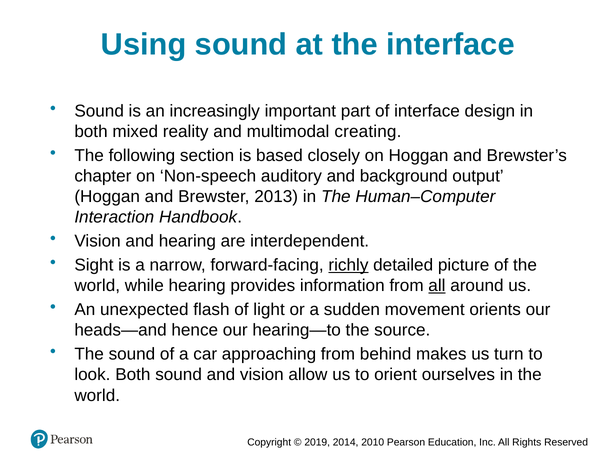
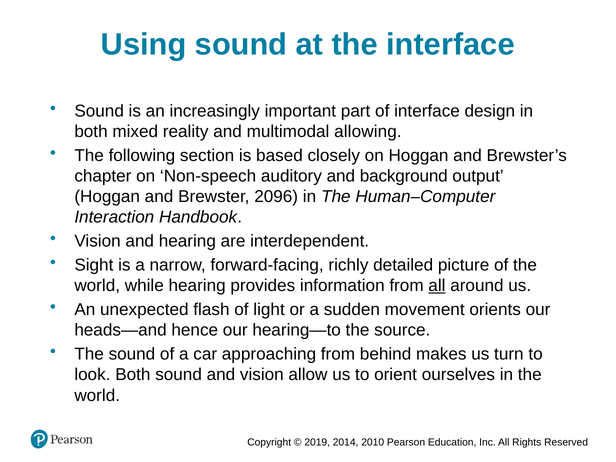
creating: creating -> allowing (368, 132)
2013: 2013 -> 2096 (276, 197)
richly underline: present -> none (348, 265)
